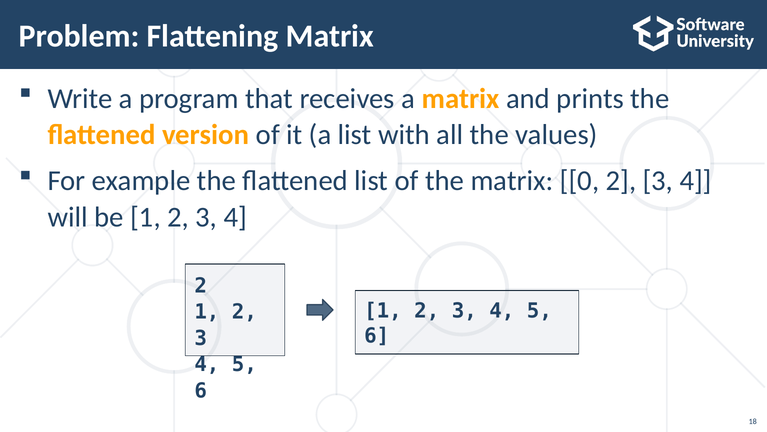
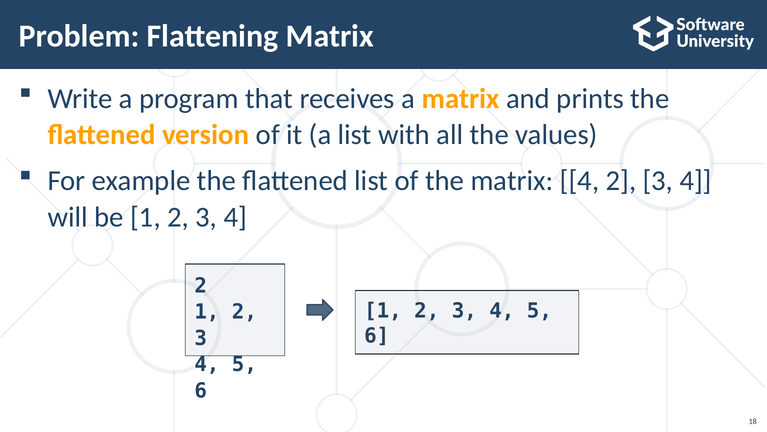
matrix 0: 0 -> 4 (580, 181)
